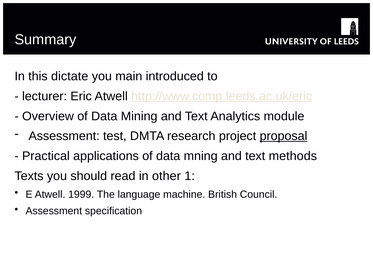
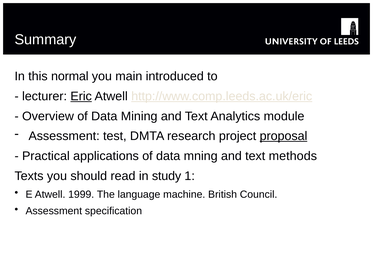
dictate: dictate -> normal (70, 76)
Eric underline: none -> present (81, 96)
other: other -> study (167, 176)
